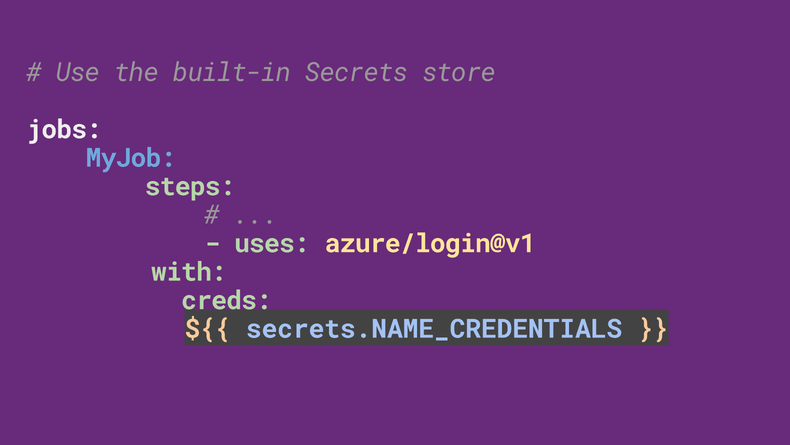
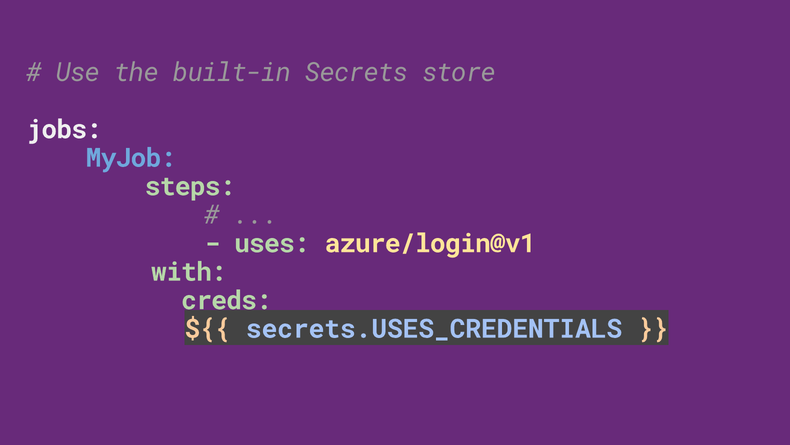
secrets.NAME_CREDENTIALS: secrets.NAME_CREDENTIALS -> secrets.USES_CREDENTIALS (434, 329)
